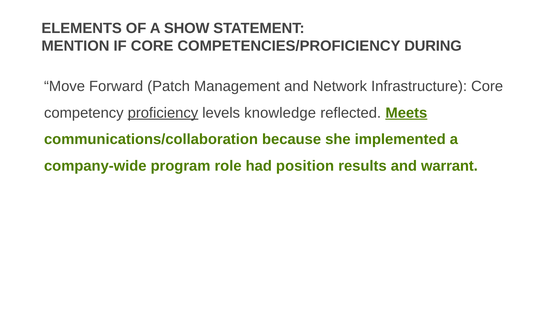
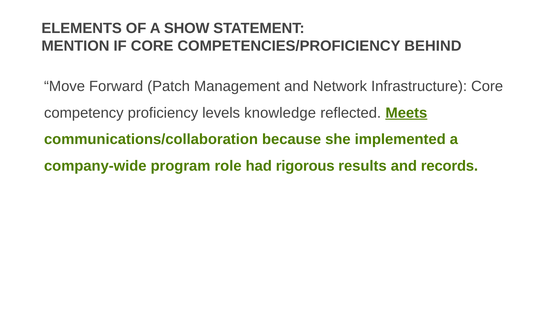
DURING: DURING -> BEHIND (433, 46)
proficiency underline: present -> none (163, 113)
position: position -> rigorous (305, 166)
warrant: warrant -> records (449, 166)
